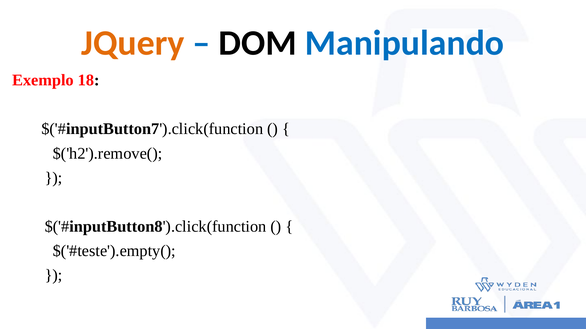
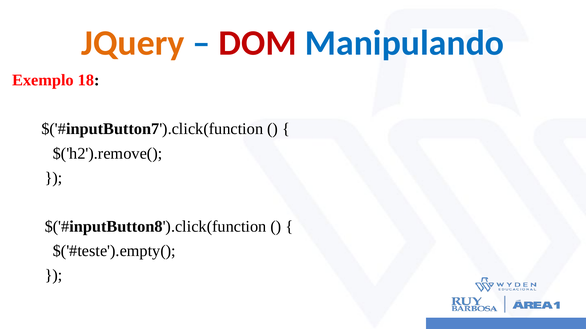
DOM colour: black -> red (258, 43)
